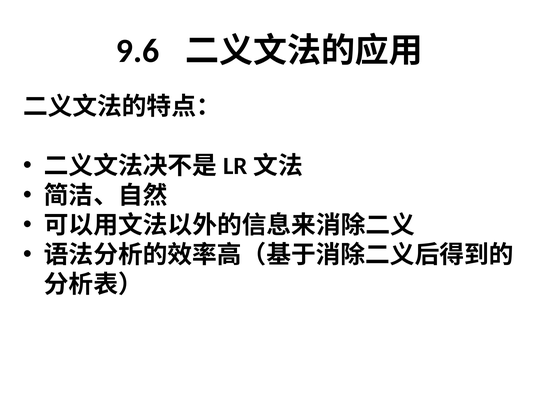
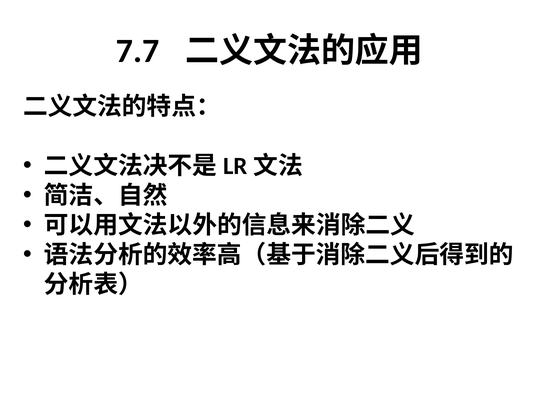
9.6: 9.6 -> 7.7 (138, 51)
